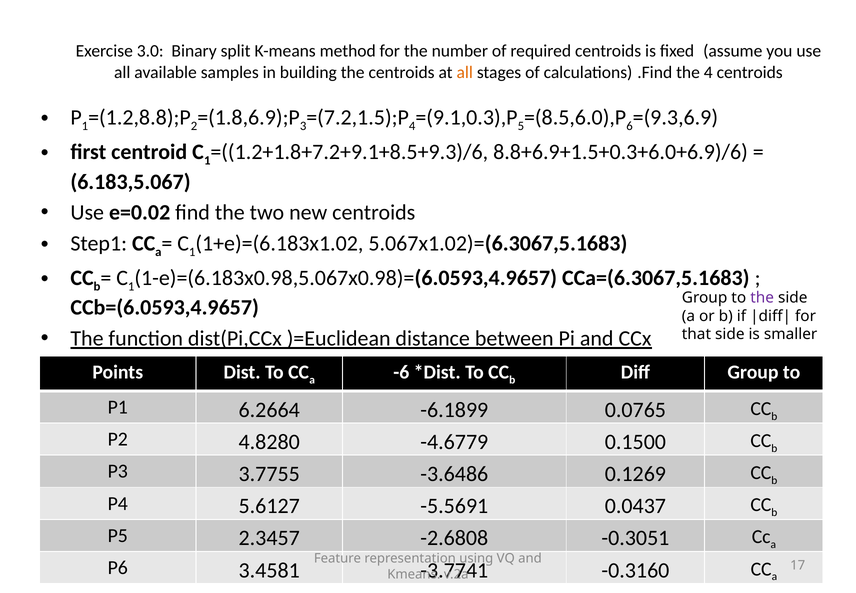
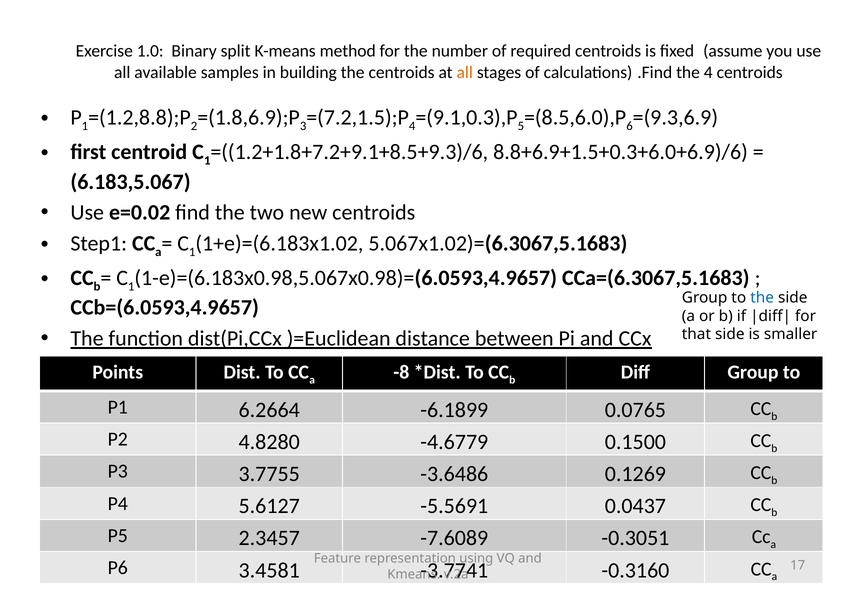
3.0: 3.0 -> 1.0 (150, 51)
the colour: purple -> blue (762, 297)
-6: -6 -> -8 (401, 372)
-2.6808: -2.6808 -> -7.6089 (454, 538)
